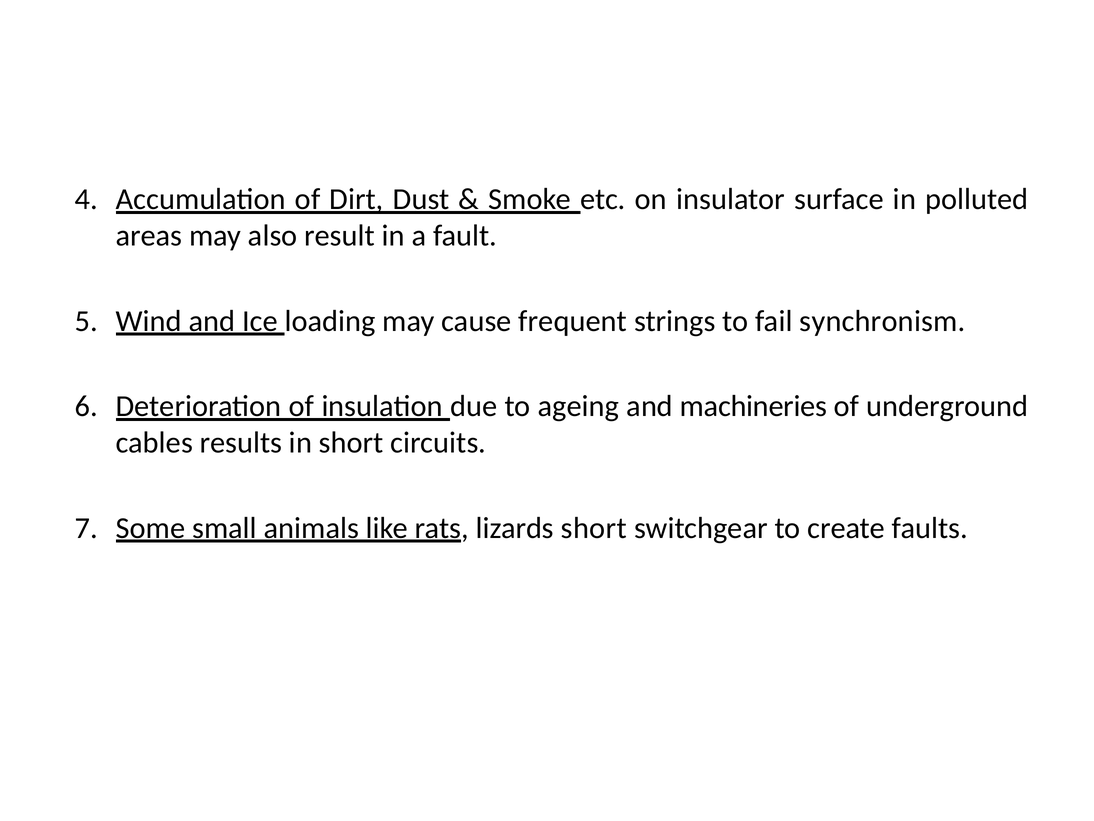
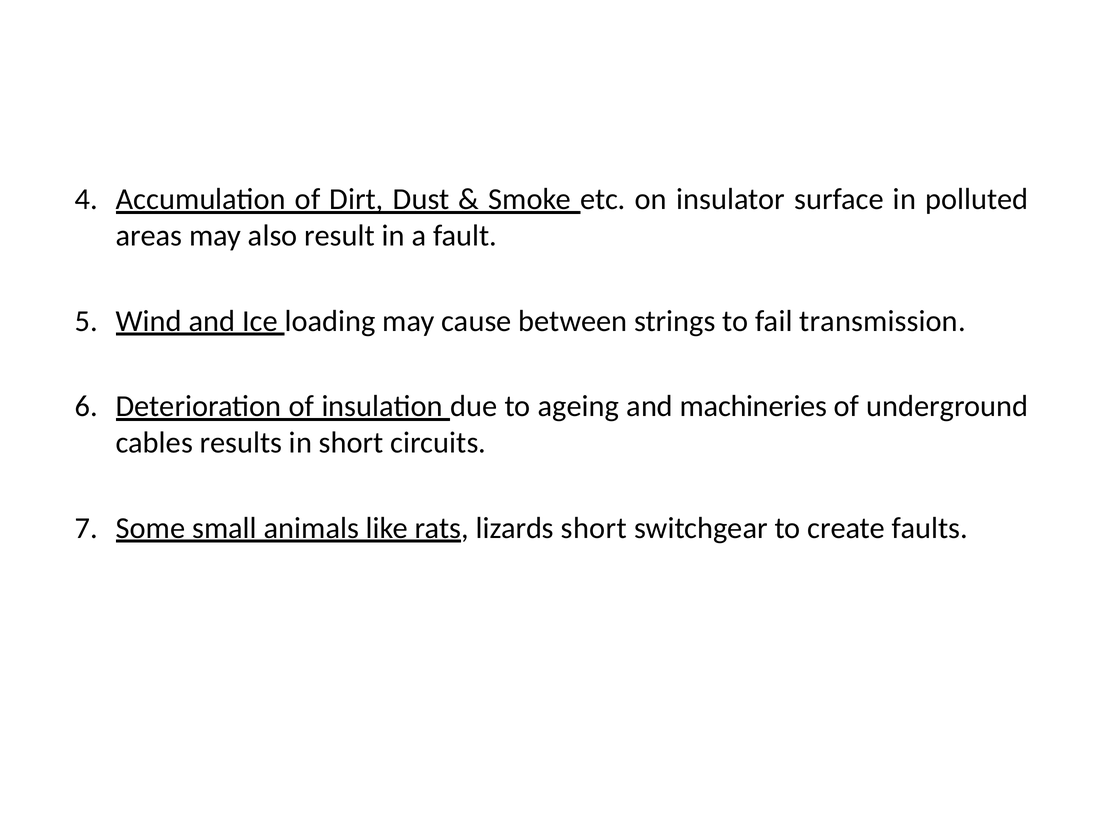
frequent: frequent -> between (573, 321)
synchronism: synchronism -> transmission (883, 321)
